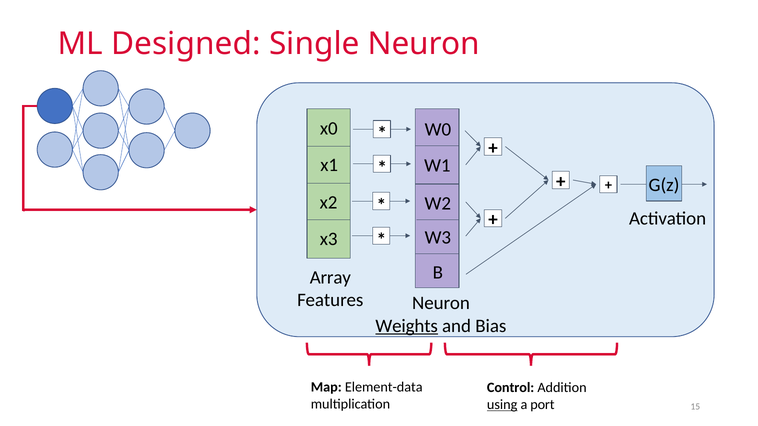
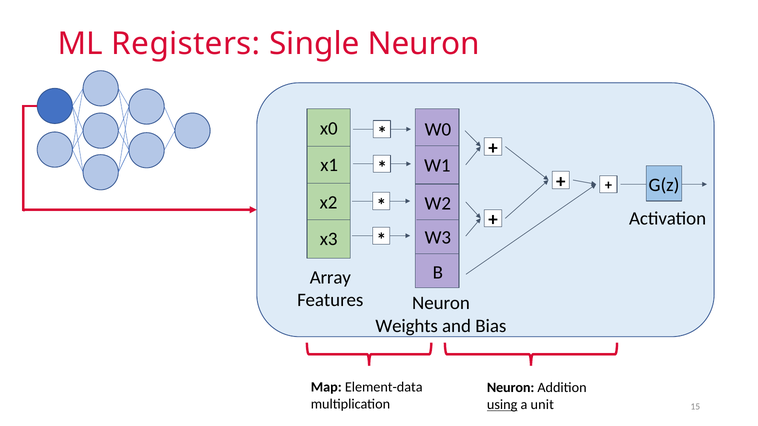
Designed: Designed -> Registers (186, 44)
Weights underline: present -> none (407, 326)
Control: Control -> Neuron (511, 388)
port: port -> unit (542, 405)
